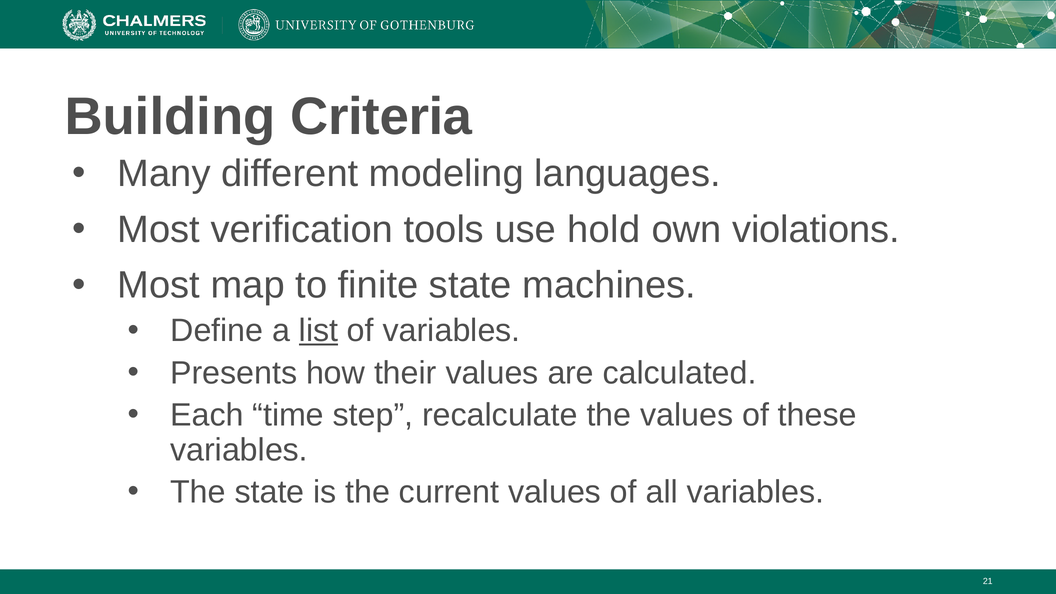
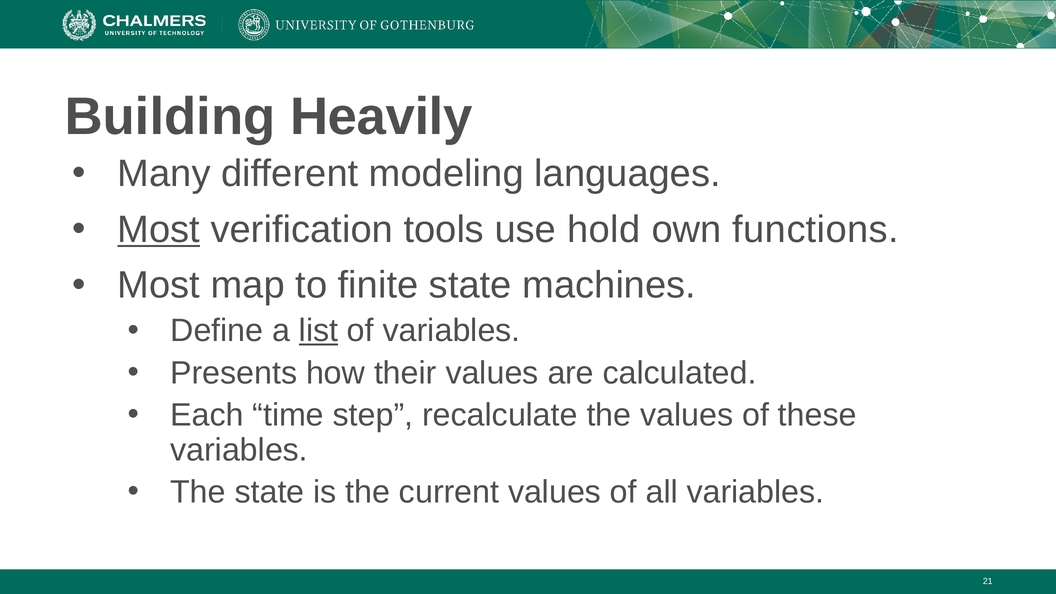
Criteria: Criteria -> Heavily (381, 117)
Most underline: none -> present (159, 230)
violations: violations -> functions (816, 230)
